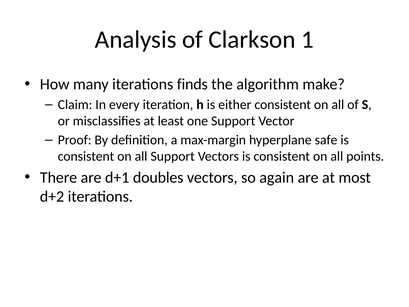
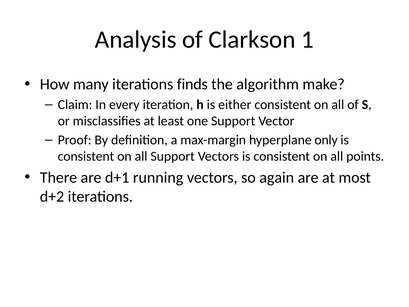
safe: safe -> only (326, 140)
doubles: doubles -> running (158, 177)
